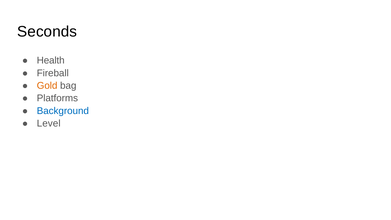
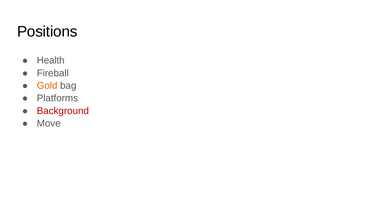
Seconds: Seconds -> Positions (47, 32)
Background colour: blue -> red (63, 111)
Level: Level -> Move (49, 123)
